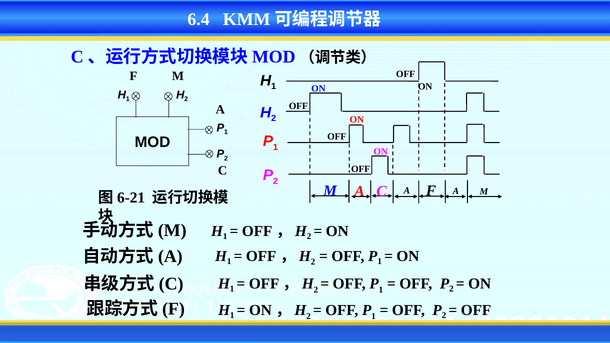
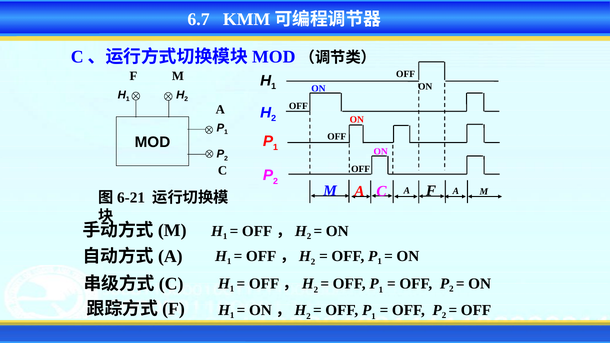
6.4: 6.4 -> 6.7 (199, 19)
